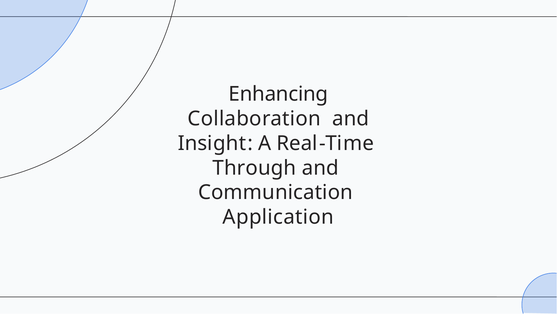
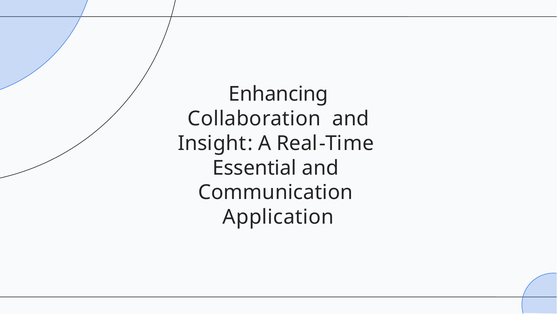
Through: Through -> Essential (255, 168)
